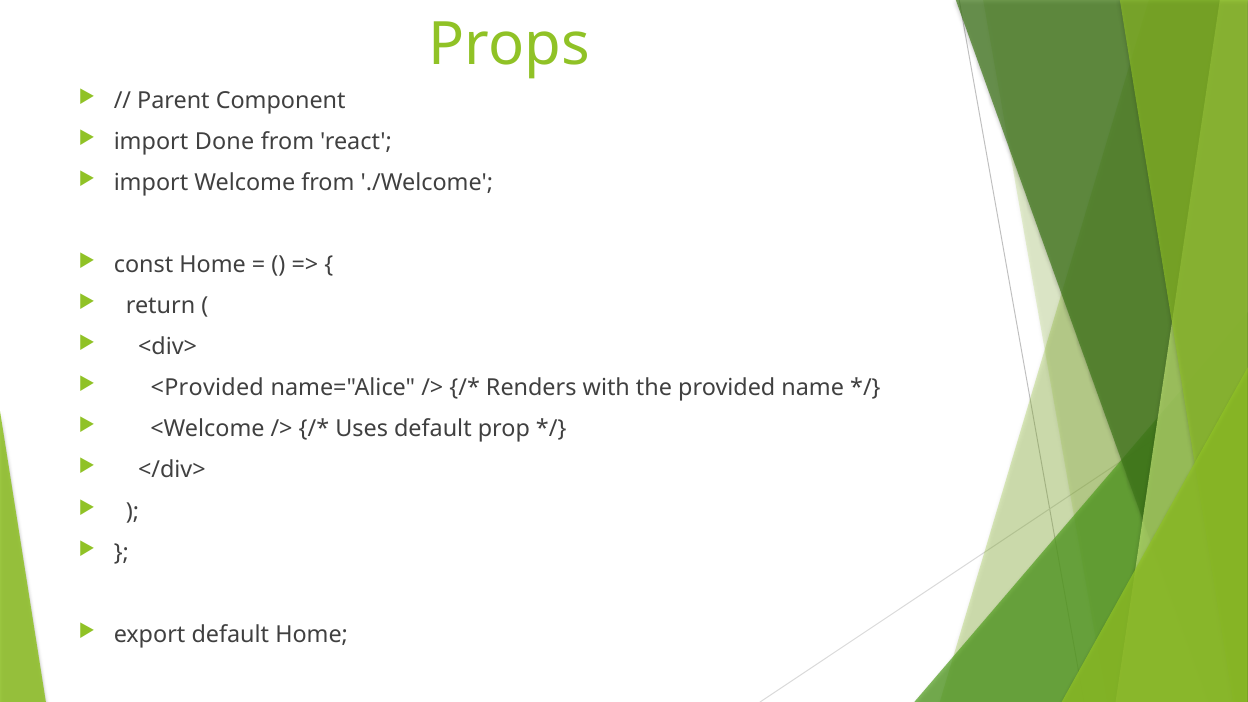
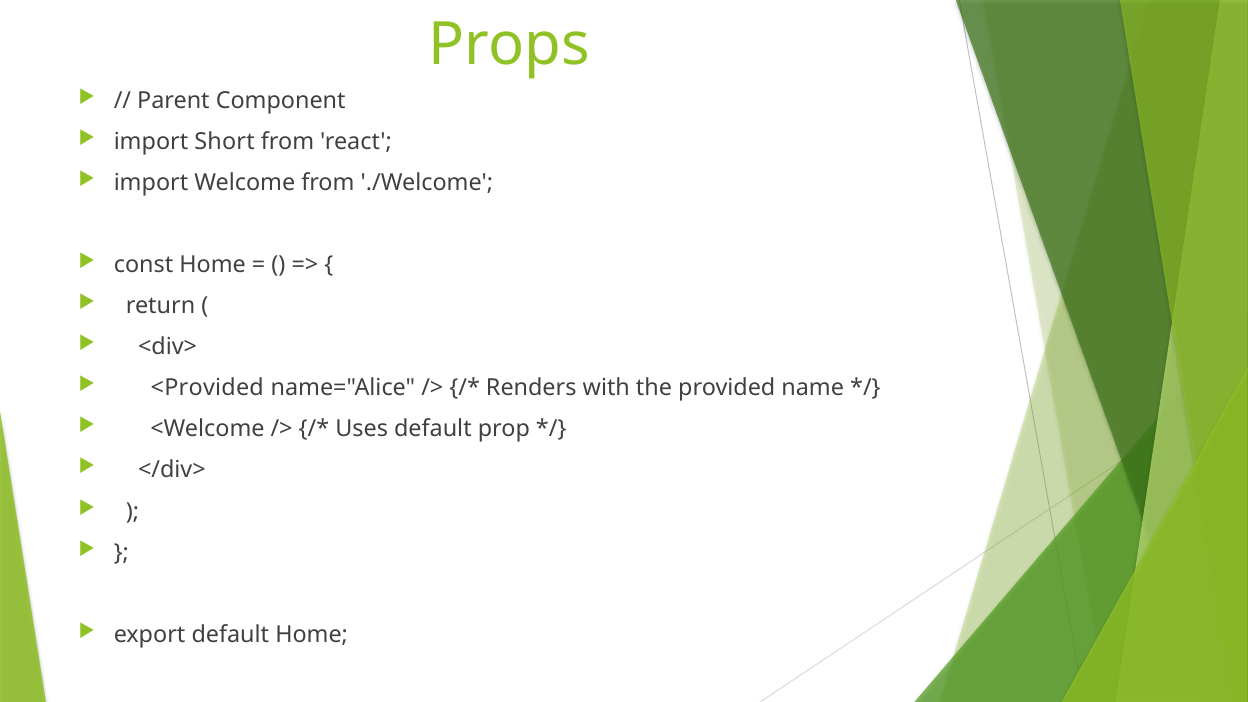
Done: Done -> Short (225, 141)
